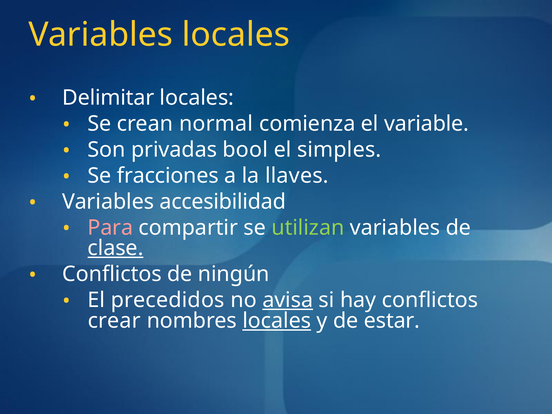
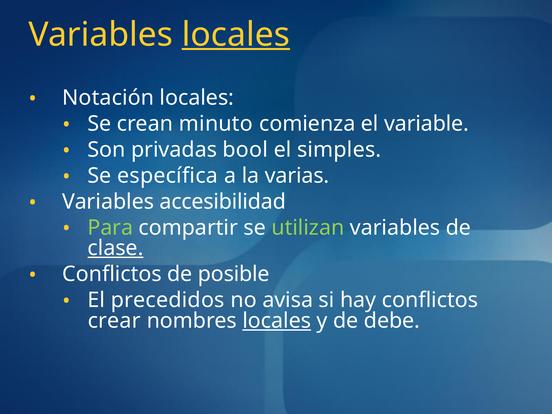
locales underline: none -> present (236, 35)
Delimitar: Delimitar -> Notación (108, 98)
normal: normal -> minuto (216, 124)
fracciones: fracciones -> específica (168, 176)
llaves: llaves -> varias (297, 176)
Para colour: pink -> light green (110, 228)
ningún: ningún -> posible (234, 274)
avisa underline: present -> none (288, 300)
estar: estar -> debe (392, 321)
